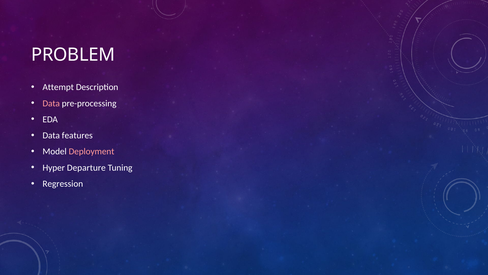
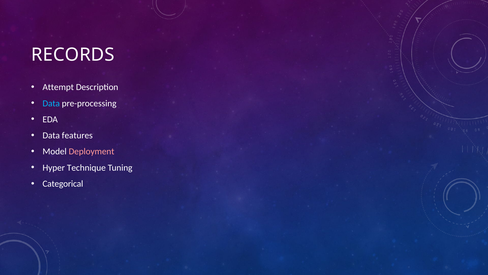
PROBLEM: PROBLEM -> RECORDS (73, 55)
Data colour: pink -> light blue (51, 103)
Departure: Departure -> Technique (86, 167)
Regression: Regression -> Categorical (63, 183)
